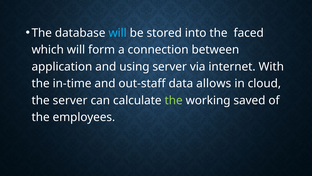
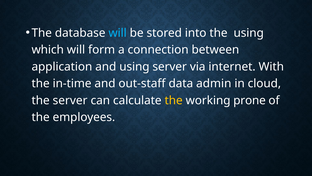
the faced: faced -> using (249, 33)
allows: allows -> admin (214, 83)
the colour: light green -> yellow (174, 100)
saved: saved -> prone (250, 100)
